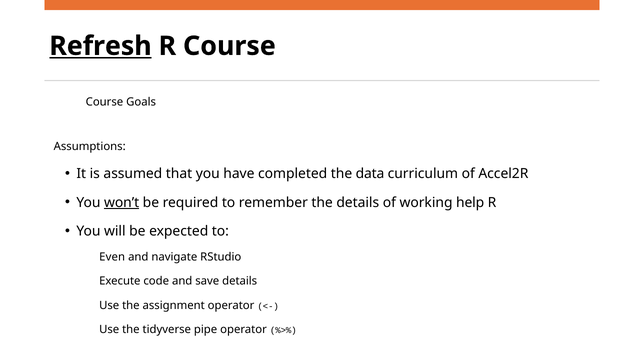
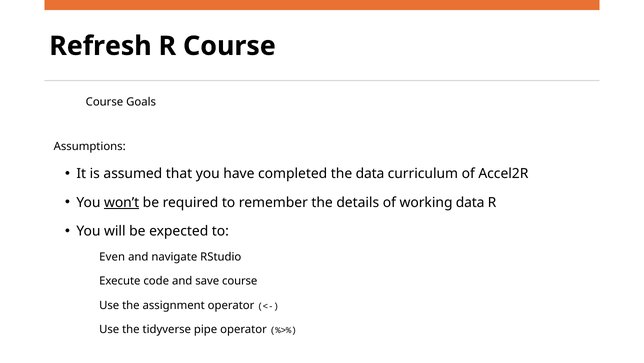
Refresh underline: present -> none (100, 46)
working help: help -> data (470, 202)
save details: details -> course (240, 281)
